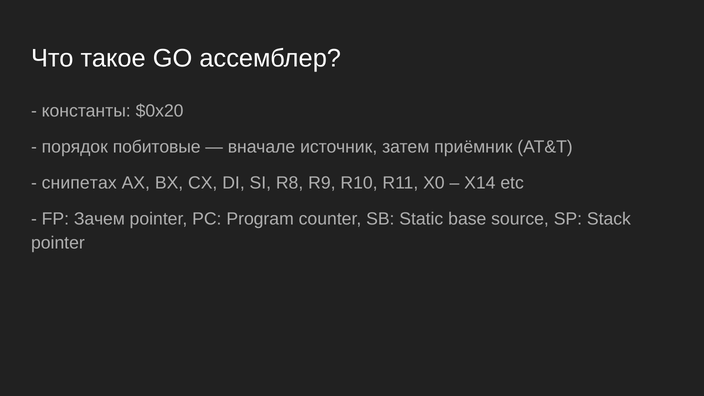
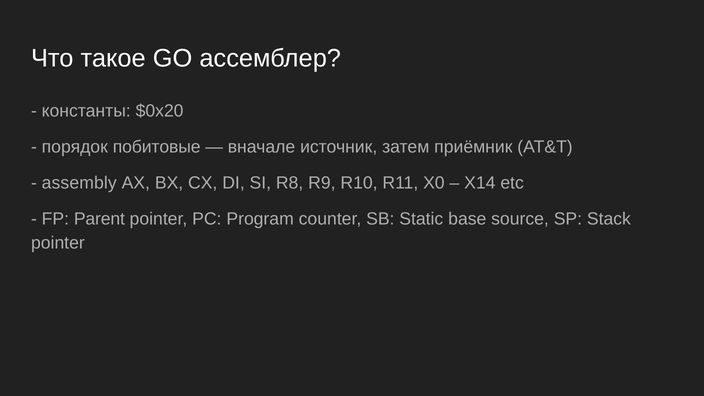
снипетах: снипетах -> assembly (79, 183)
Зачем: Зачем -> Parent (99, 219)
